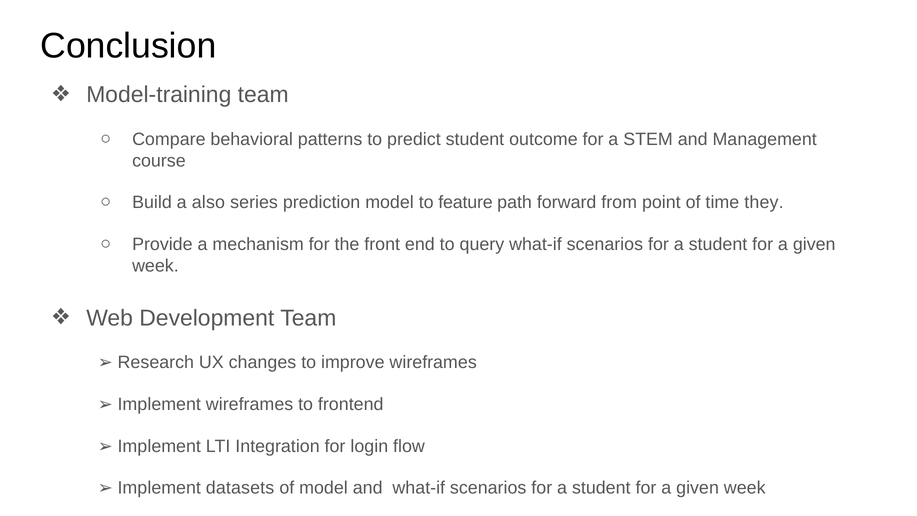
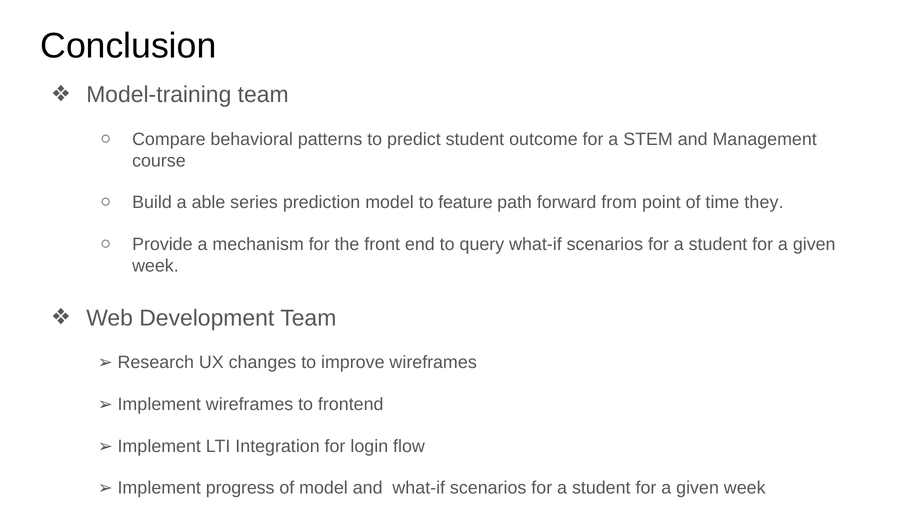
also: also -> able (208, 202)
datasets: datasets -> progress (240, 488)
